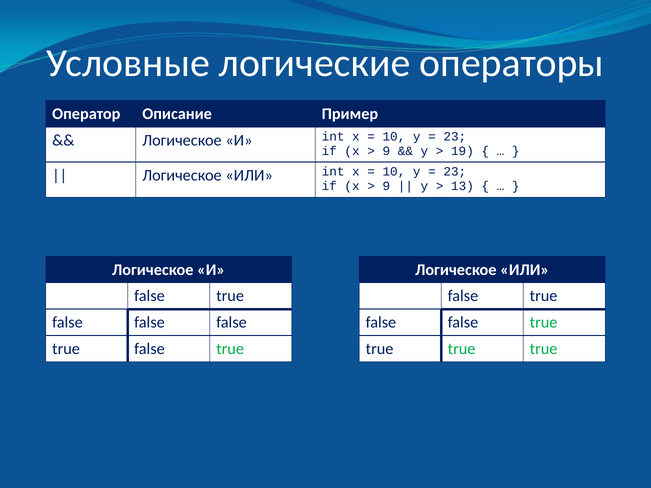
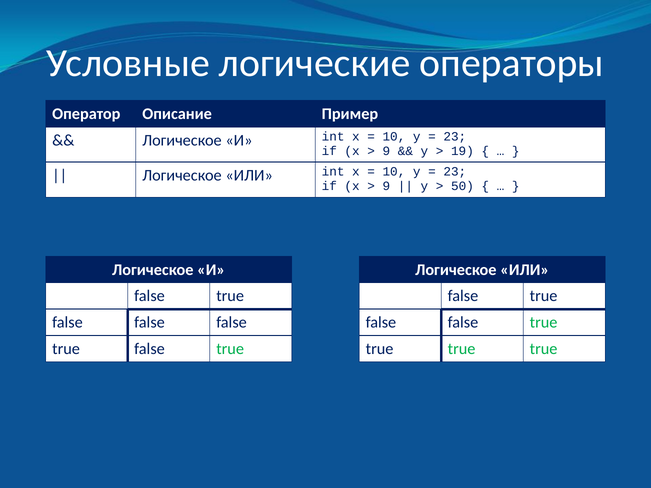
13: 13 -> 50 (462, 186)
